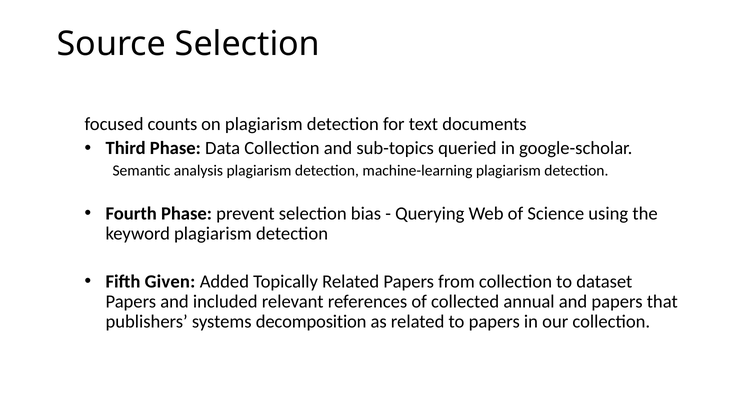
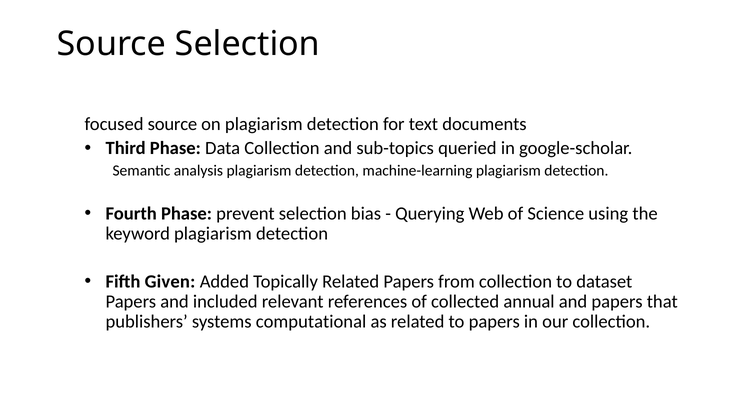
focused counts: counts -> source (172, 124)
decomposition: decomposition -> computational (311, 321)
